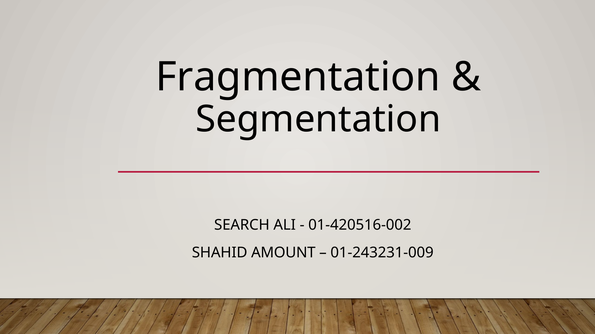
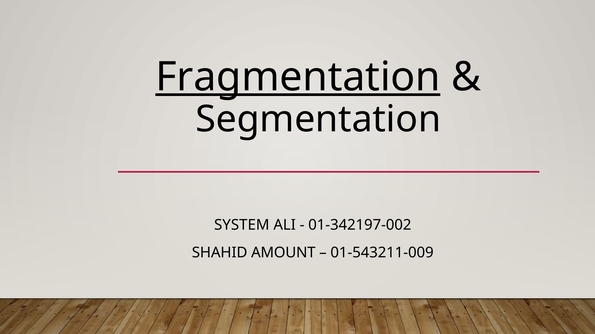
Fragmentation underline: none -> present (298, 77)
SEARCH: SEARCH -> SYSTEM (242, 225)
01-420516-002: 01-420516-002 -> 01-342197-002 (360, 225)
01-243231-009: 01-243231-009 -> 01-543211-009 (382, 253)
